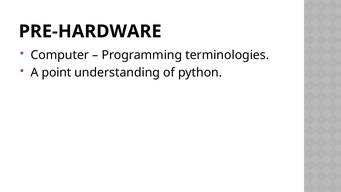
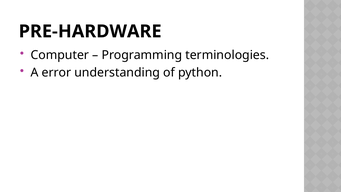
point: point -> error (56, 73)
